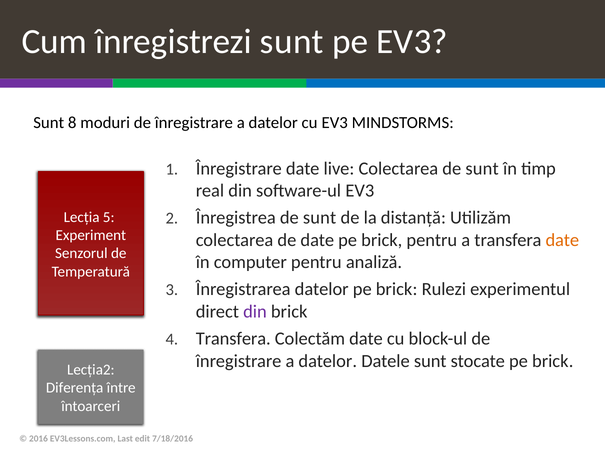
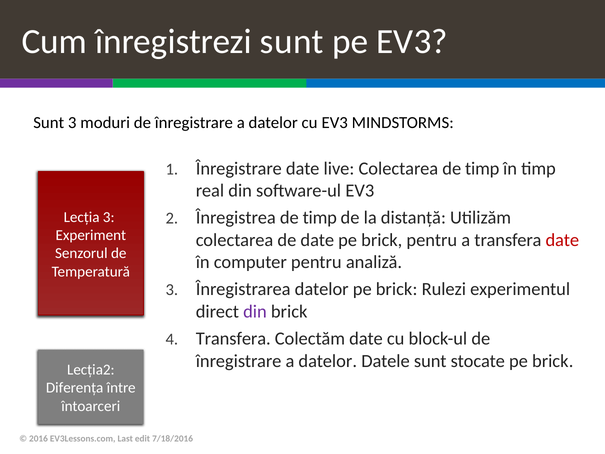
Sunt 8: 8 -> 3 (72, 123)
Colectarea de sunt: sunt -> timp (482, 168)
Lecția 5: 5 -> 3 (109, 217)
Înregistrea de sunt: sunt -> timp (320, 218)
date colour: orange -> red (562, 240)
